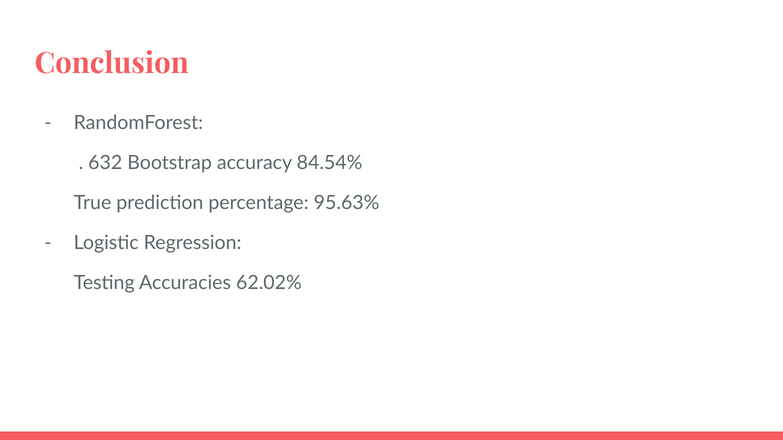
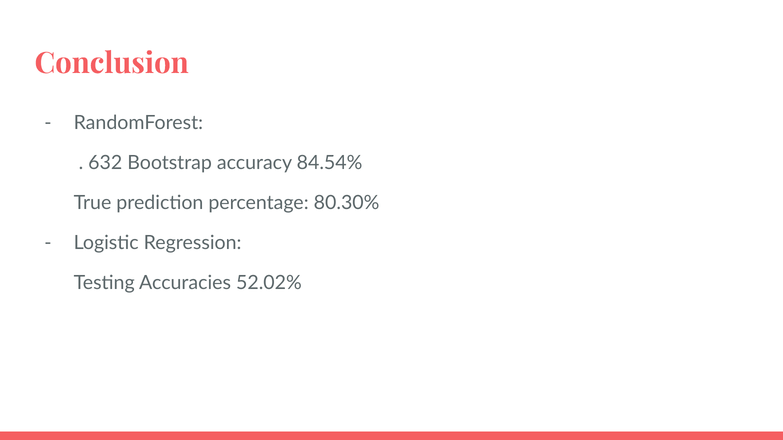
95.63%: 95.63% -> 80.30% (347, 203)
62.02%: 62.02% -> 52.02% (269, 283)
